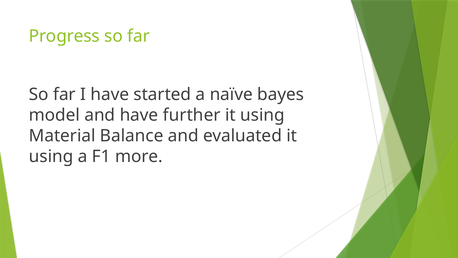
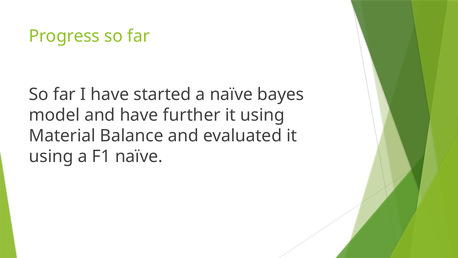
F1 more: more -> naïve (139, 156)
